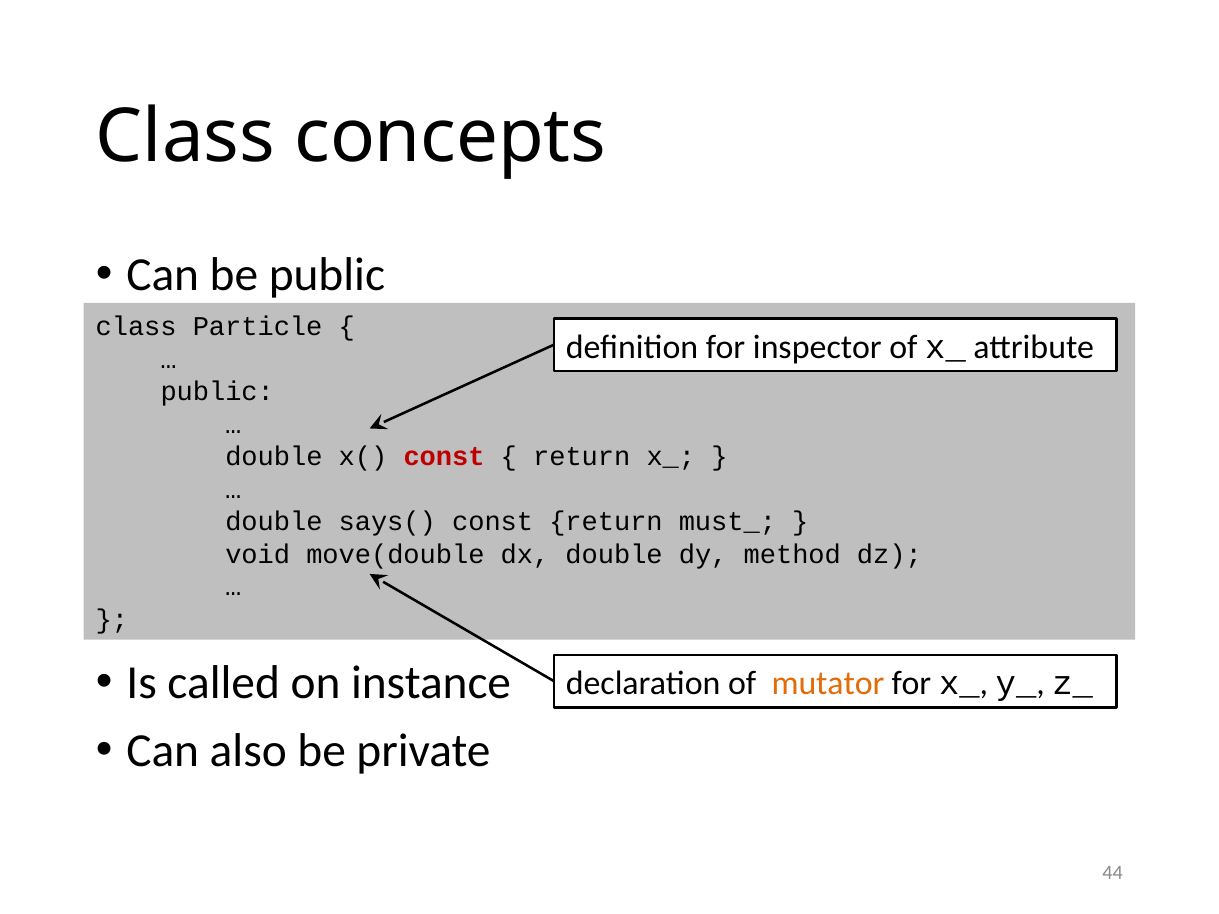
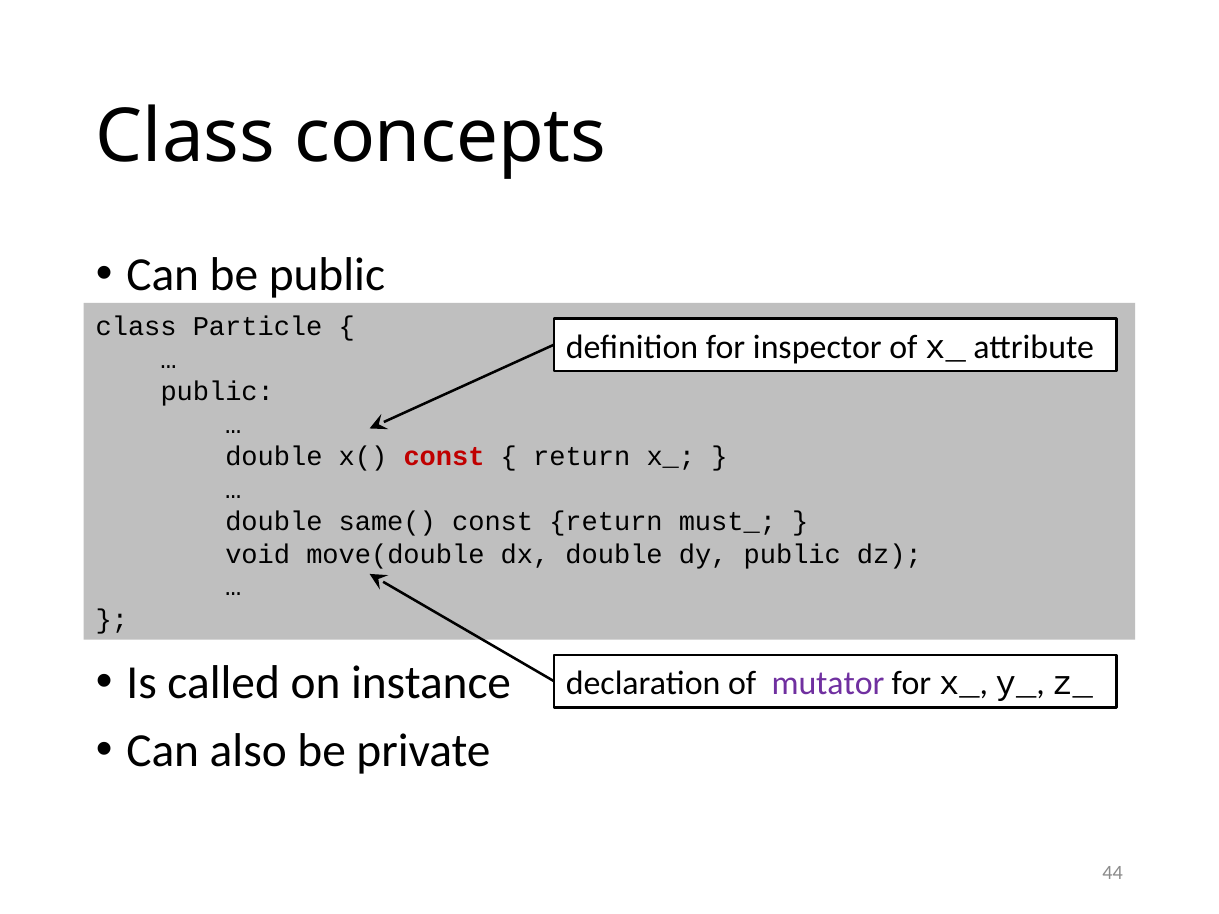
says(: says( -> same( (387, 522)
dy method: method -> public (792, 554)
mutator colour: orange -> purple (828, 684)
